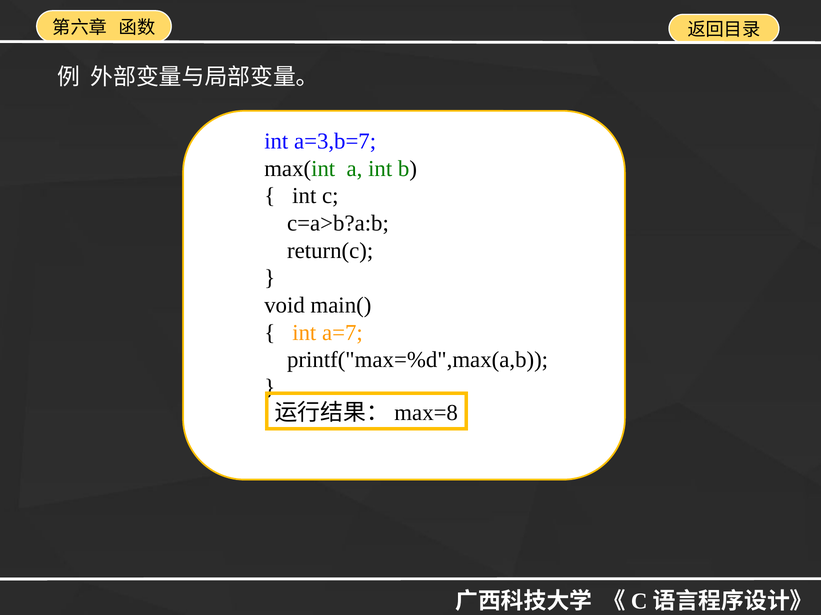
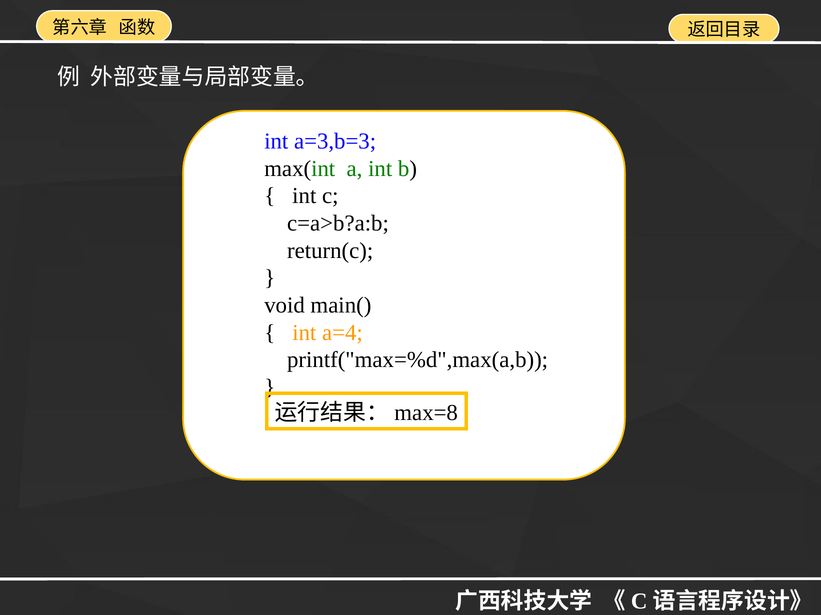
a=3,b=7: a=3,b=7 -> a=3,b=3 (335, 141)
a=7: a=7 -> a=4 (342, 333)
